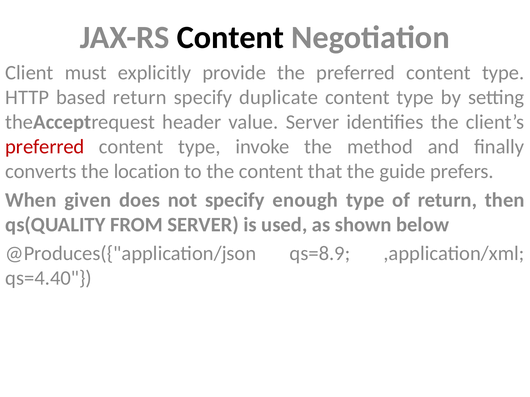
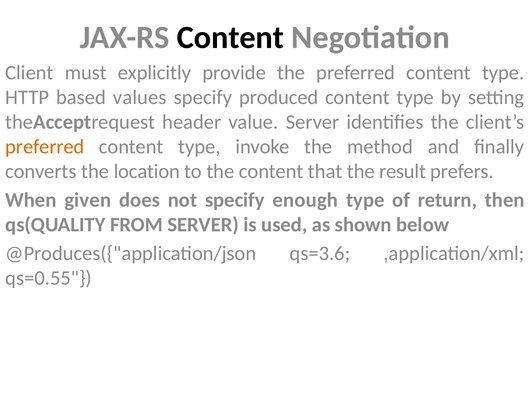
based return: return -> values (140, 97)
duplicate: duplicate -> produced (279, 97)
preferred colour: red -> orange (45, 147)
guide: guide -> result (403, 171)
qs=8.9: qs=8.9 -> qs=3.6 (320, 254)
qs=4.40: qs=4.40 -> qs=0.55 (49, 278)
